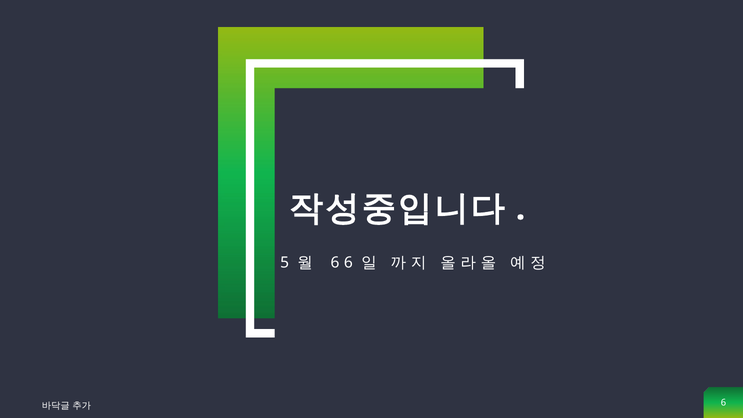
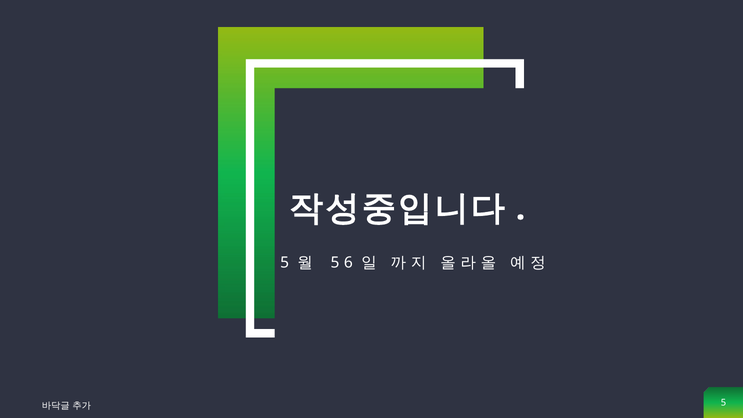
6: 6 -> 5 (335, 263)
6: 6 -> 5 (723, 403)
